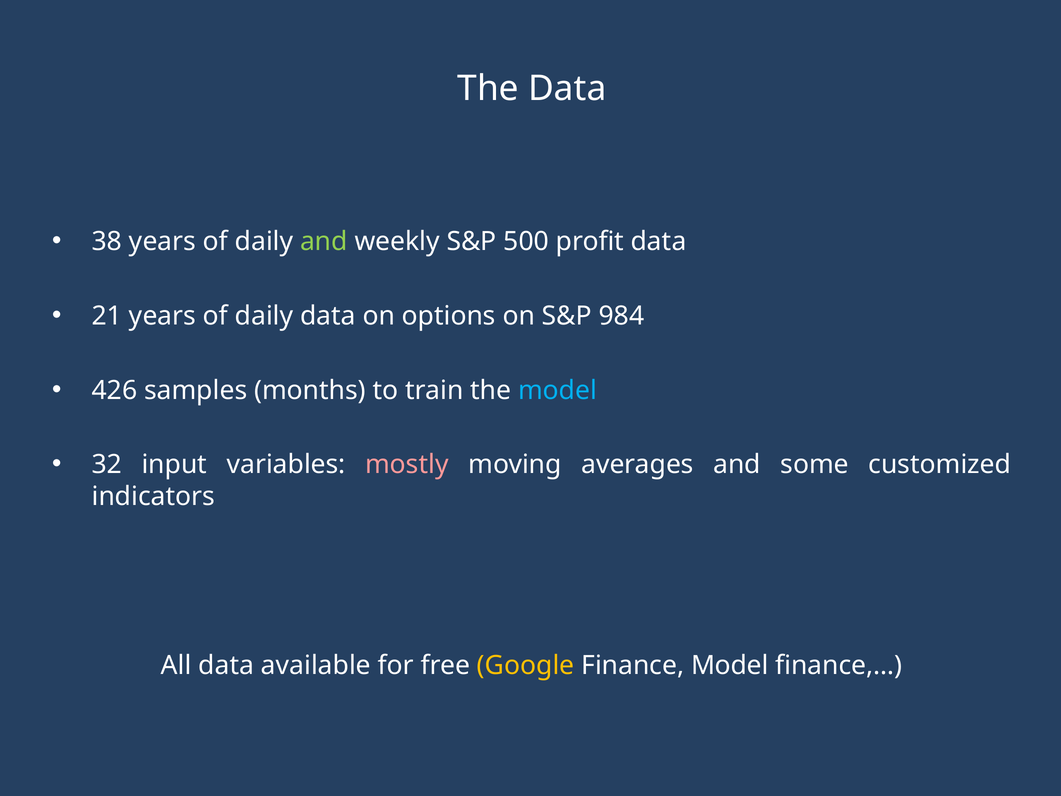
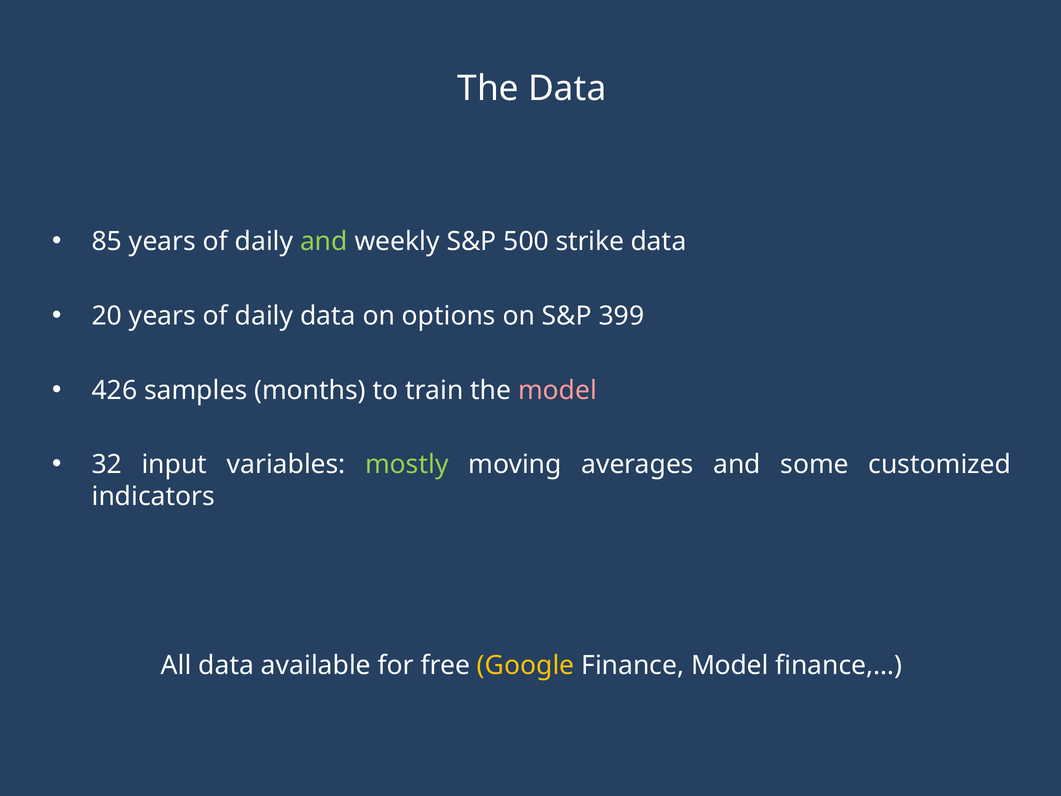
38: 38 -> 85 (107, 242)
profit: profit -> strike (590, 242)
21: 21 -> 20 (107, 316)
984: 984 -> 399 (621, 316)
model colour: light blue -> pink (558, 390)
mostly colour: pink -> light green (407, 464)
